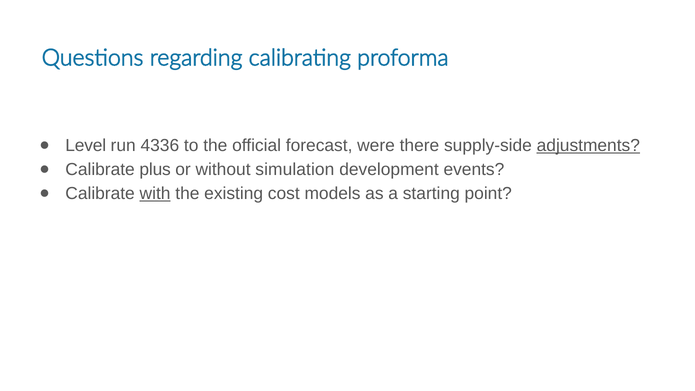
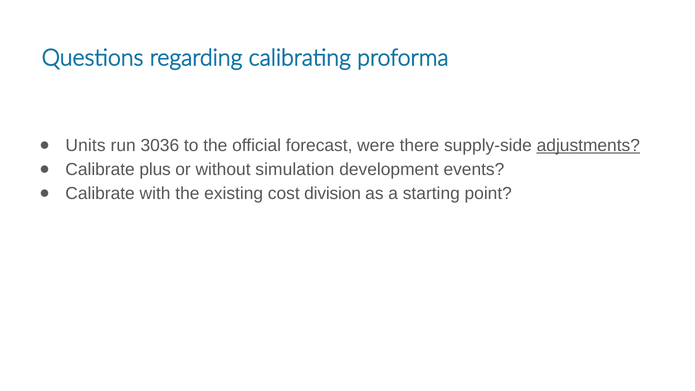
Level: Level -> Units (86, 146)
4336: 4336 -> 3036 (160, 146)
with underline: present -> none (155, 193)
models: models -> division (333, 193)
